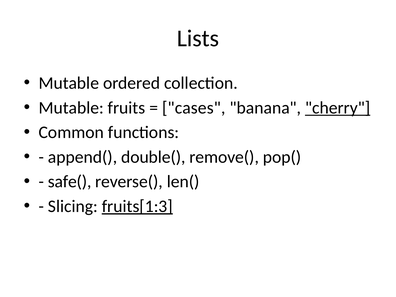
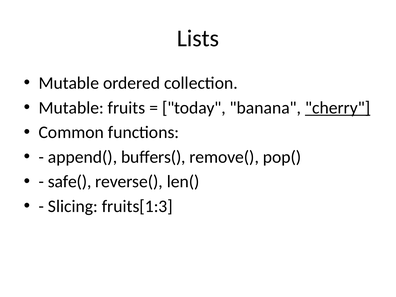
cases: cases -> today (194, 108)
double(: double( -> buffers( (153, 157)
fruits[1:3 underline: present -> none (137, 206)
